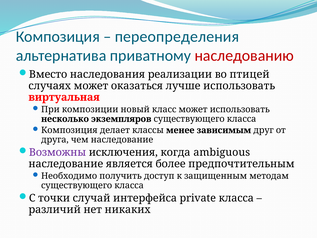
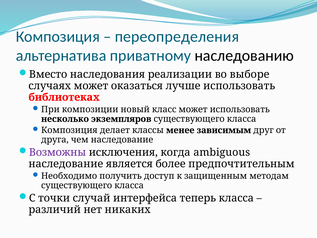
наследованию colour: red -> black (244, 56)
птицей: птицей -> выборе (250, 74)
виртуальная: виртуальная -> библиотеках (64, 97)
private: private -> теперь (198, 198)
